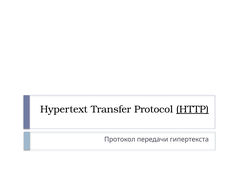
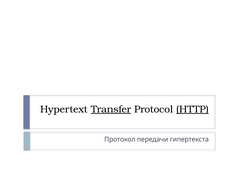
Transfer underline: none -> present (111, 109)
